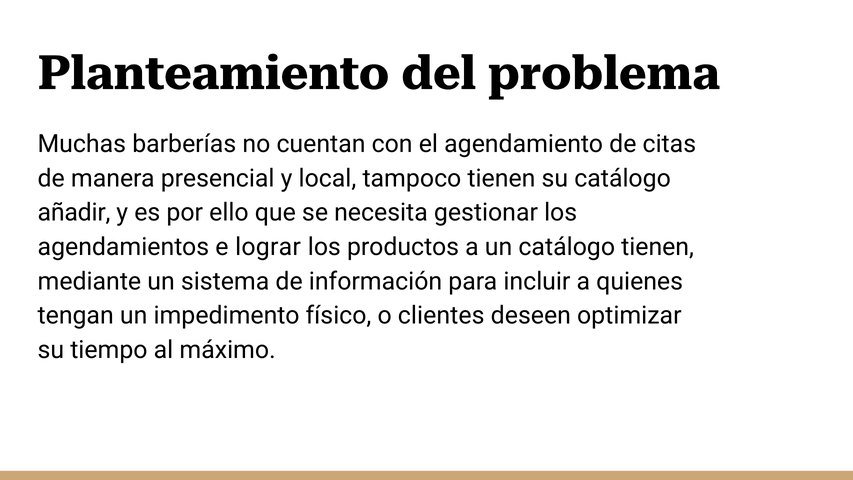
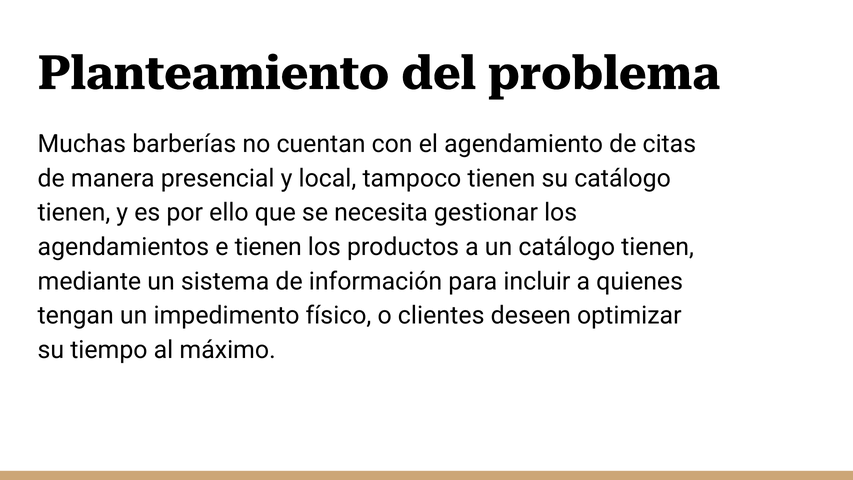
añadir: añadir -> tienen (74, 213)
e lograr: lograr -> tienen (268, 247)
